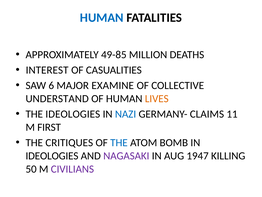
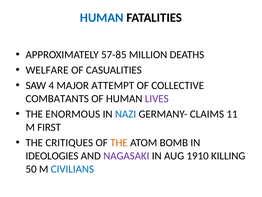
49-85: 49-85 -> 57-85 (114, 54)
INTEREST: INTEREST -> WELFARE (47, 70)
6: 6 -> 4 (51, 85)
EXAMINE: EXAMINE -> ATTEMPT (113, 85)
UNDERSTAND: UNDERSTAND -> COMBATANTS (57, 98)
LIVES colour: orange -> purple (157, 98)
THE IDEOLOGIES: IDEOLOGIES -> ENORMOUS (73, 114)
THE colour: blue -> orange (119, 142)
1947: 1947 -> 1910 (198, 155)
CIVILIANS colour: purple -> blue (72, 169)
